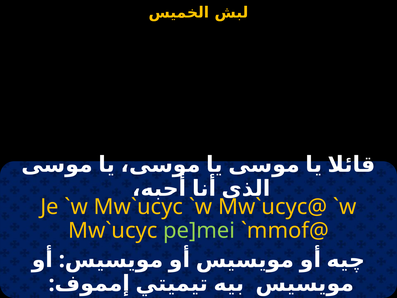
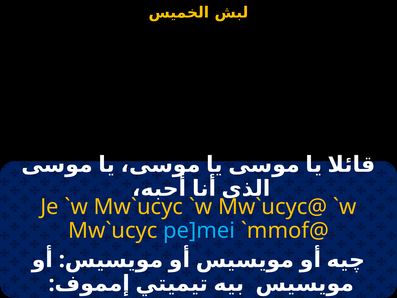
pe]mei colour: light green -> light blue (199, 230)
